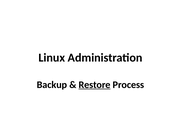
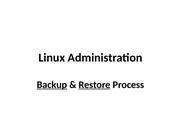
Backup underline: none -> present (52, 85)
